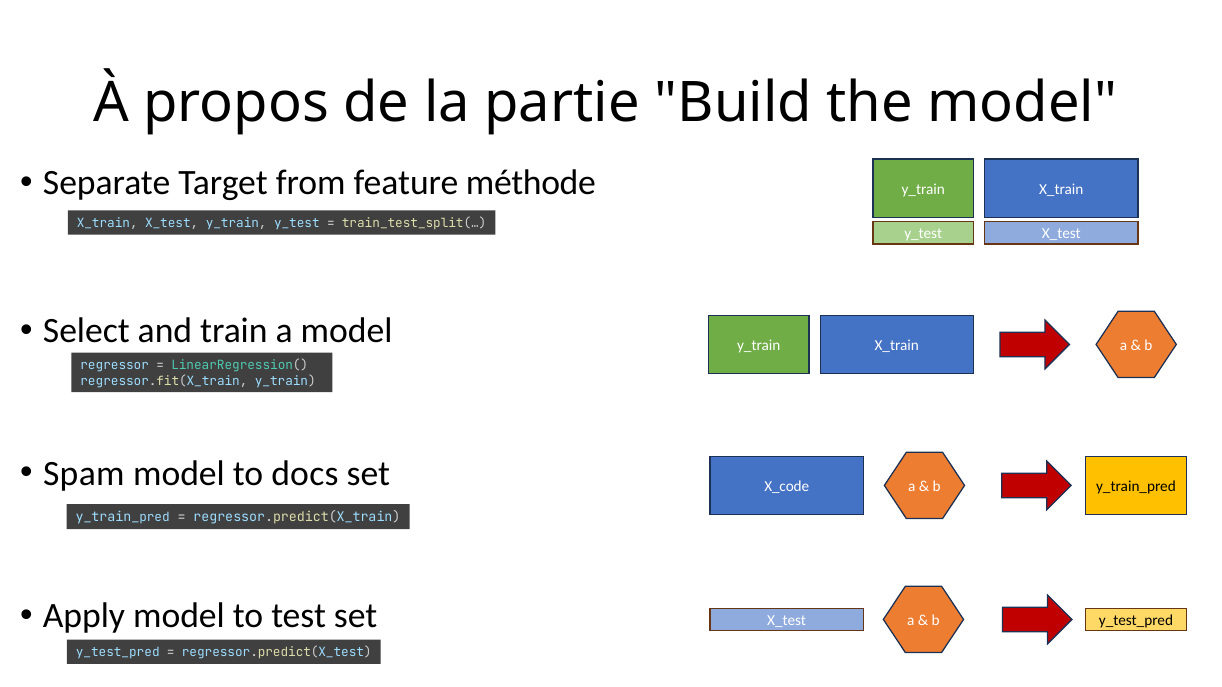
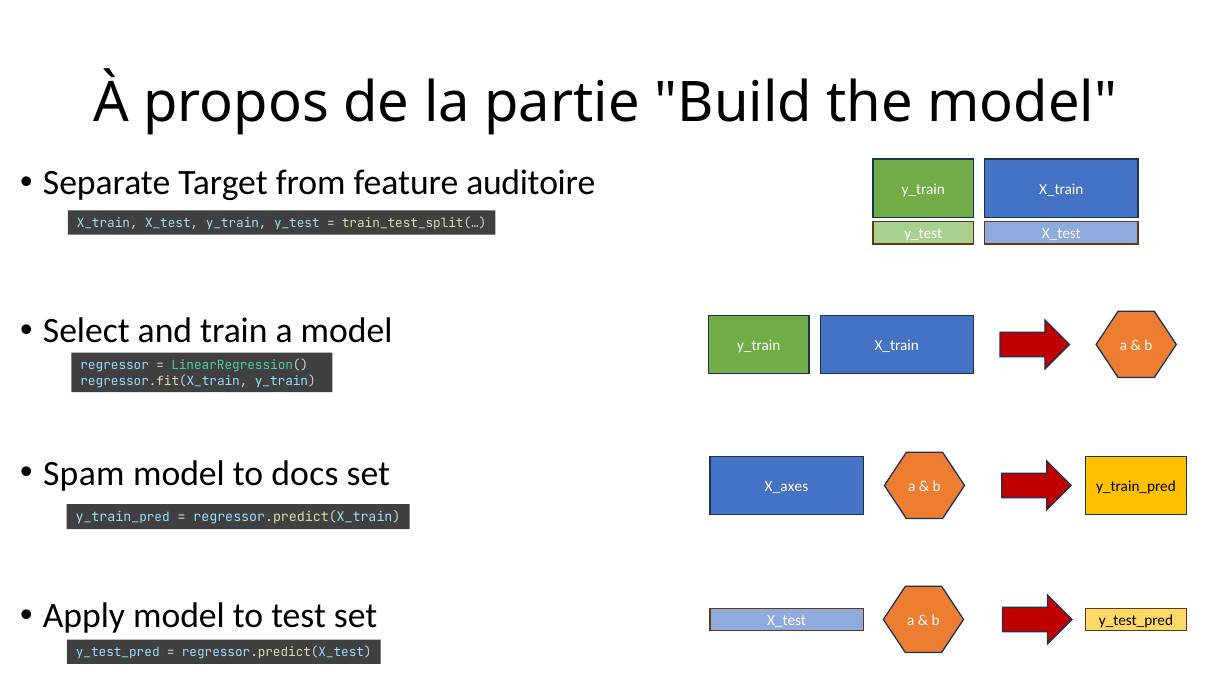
méthode: méthode -> auditoire (531, 183)
X_code: X_code -> X_axes (787, 487)
